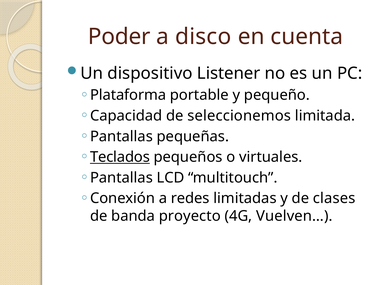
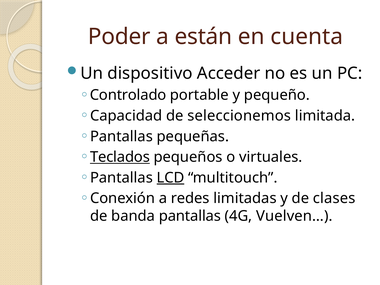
disco: disco -> están (203, 37)
Listener: Listener -> Acceder (229, 73)
Plataforma: Plataforma -> Controlado (128, 95)
LCD underline: none -> present (171, 178)
banda proyecto: proyecto -> pantallas (190, 216)
